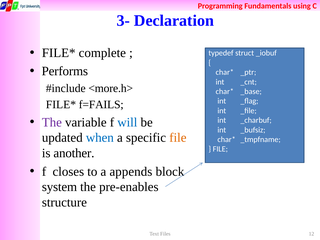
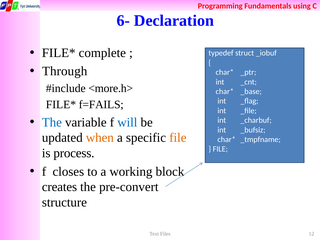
3-: 3- -> 6- (123, 21)
Performs: Performs -> Through (65, 71)
The colour: purple -> blue (52, 122)
when colour: blue -> orange (100, 138)
another: another -> process (74, 153)
appends: appends -> working (131, 172)
system: system -> creates (59, 187)
pre-enables: pre-enables -> pre-convert (129, 187)
